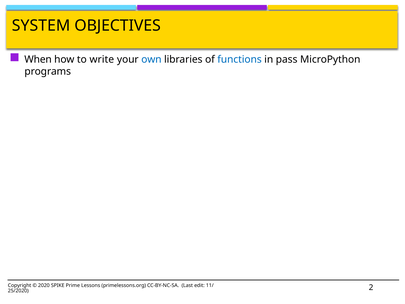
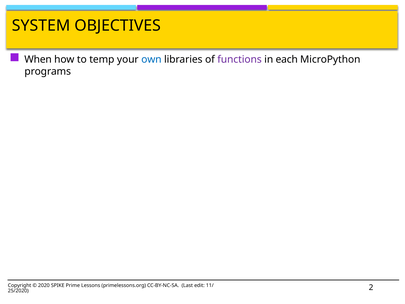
write: write -> temp (102, 59)
functions colour: blue -> purple (240, 59)
pass: pass -> each (287, 59)
